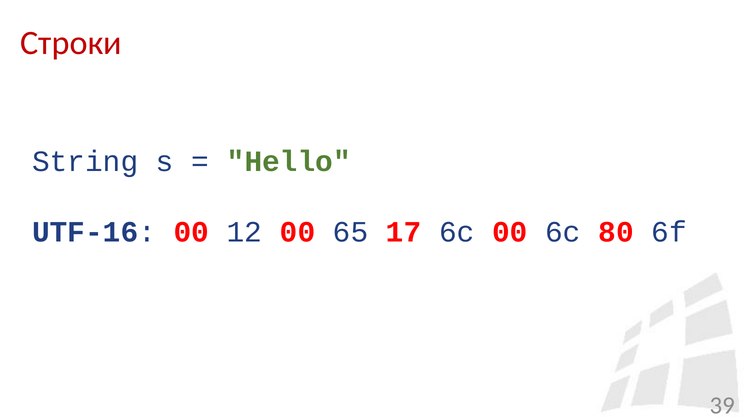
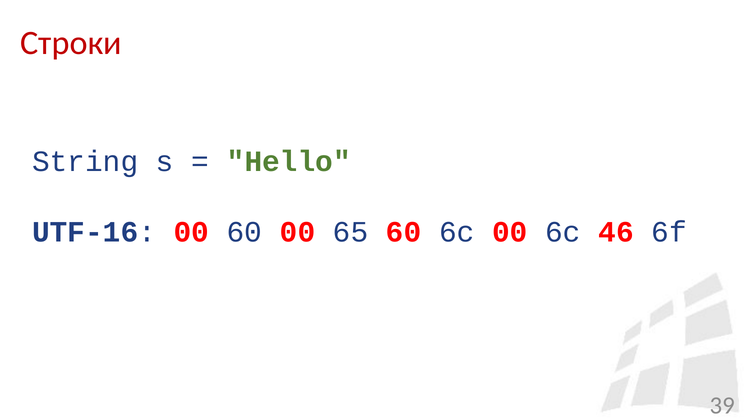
00 12: 12 -> 60 (244, 232)
65 17: 17 -> 60 (404, 232)
80: 80 -> 46 (616, 232)
